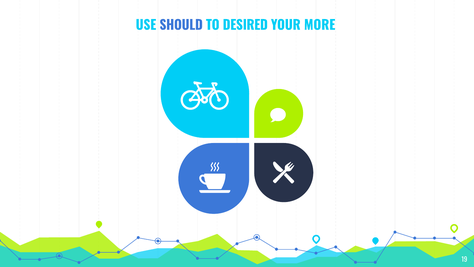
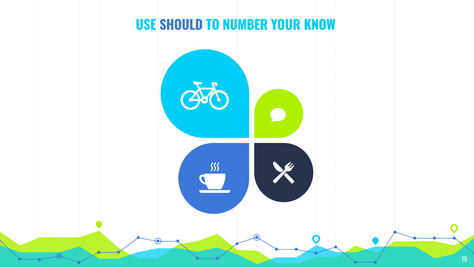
DESIRED: DESIRED -> NUMBER (245, 25)
MORE: MORE -> KNOW (320, 25)
